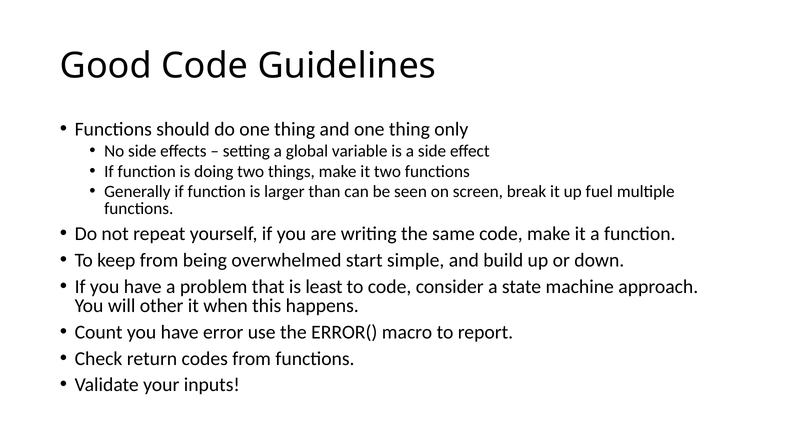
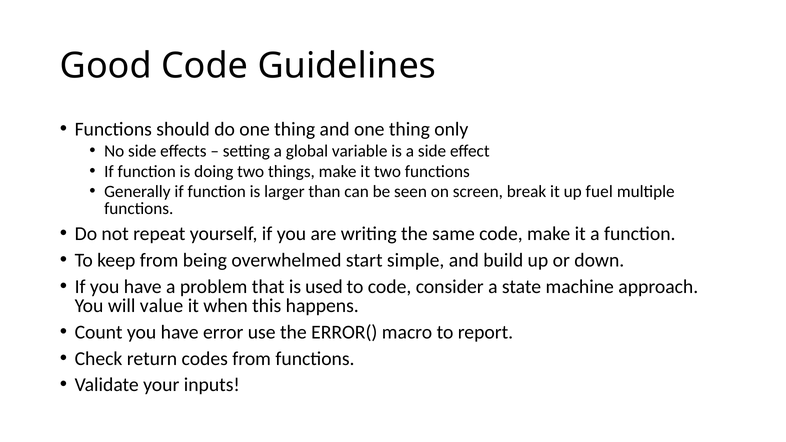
least: least -> used (324, 287)
other: other -> value (162, 306)
